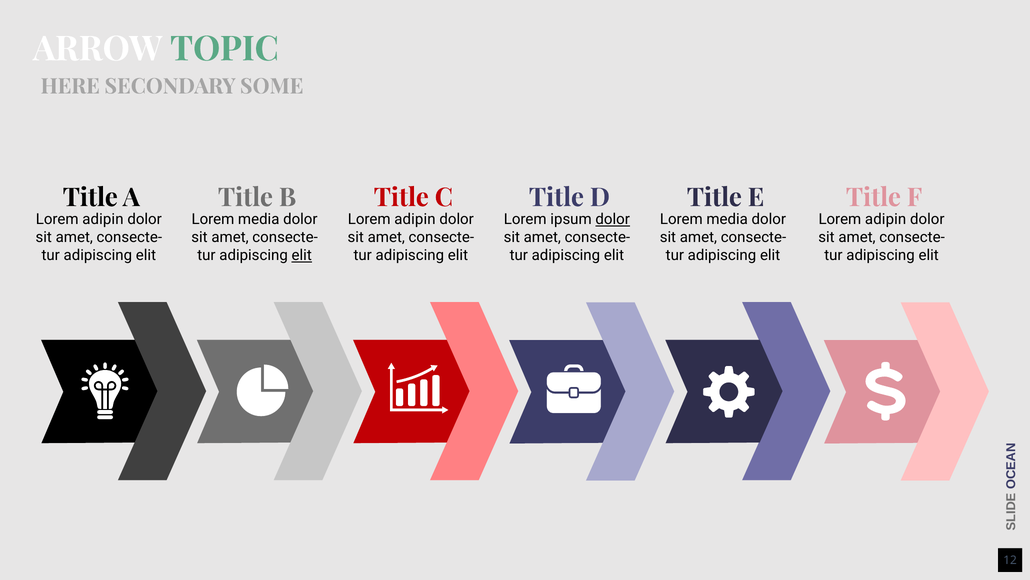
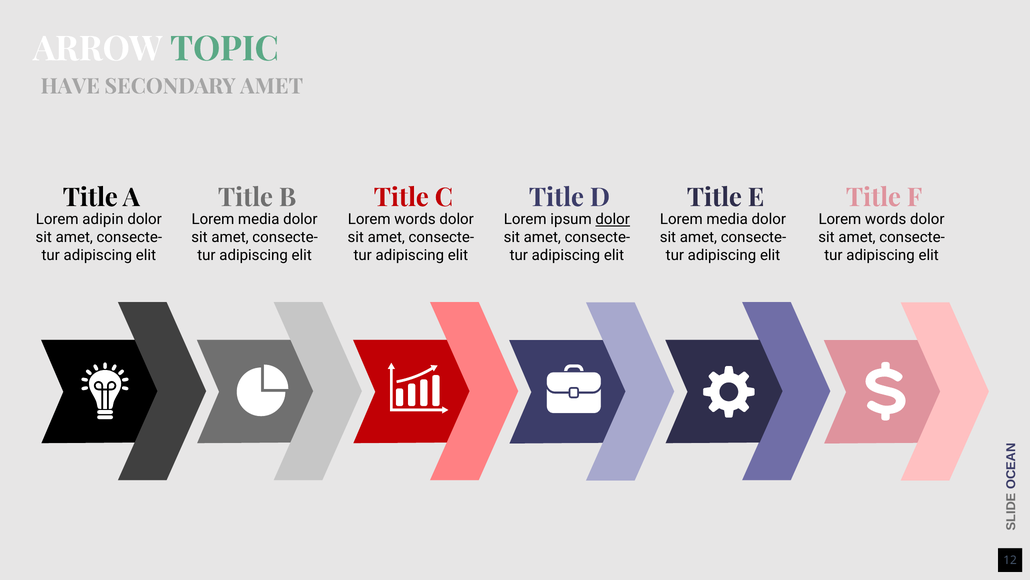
HERE: HERE -> HAVE (70, 86)
SECONDARY SOME: SOME -> AMET (272, 86)
adipin: adipin -> words (415, 219)
adipin: adipin -> words (886, 219)
elit underline: present -> none (302, 255)
